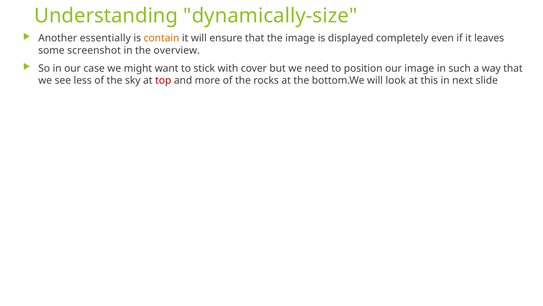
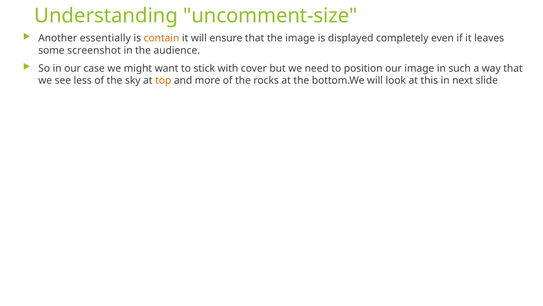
dynamically-size: dynamically-size -> uncomment-size (270, 16)
overview: overview -> audience (177, 50)
top colour: red -> orange (163, 80)
